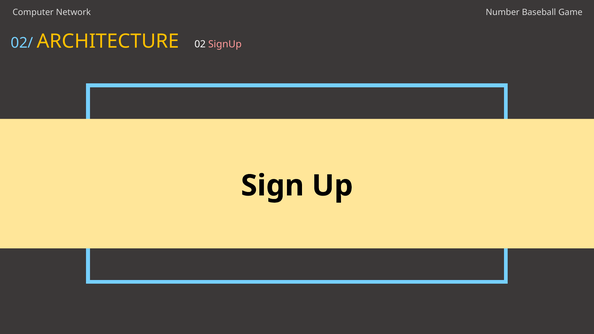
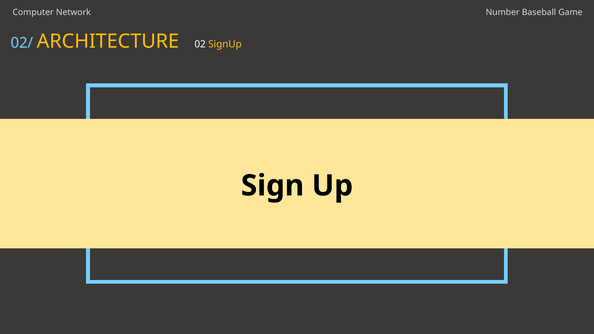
SignUp colour: pink -> yellow (225, 44)
